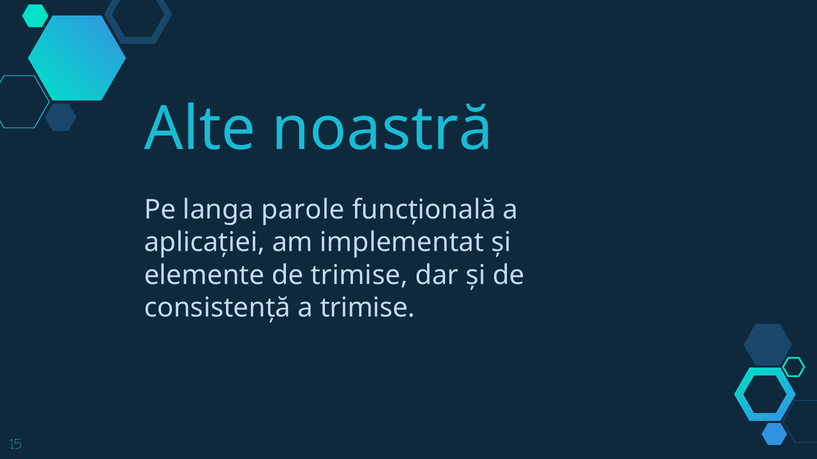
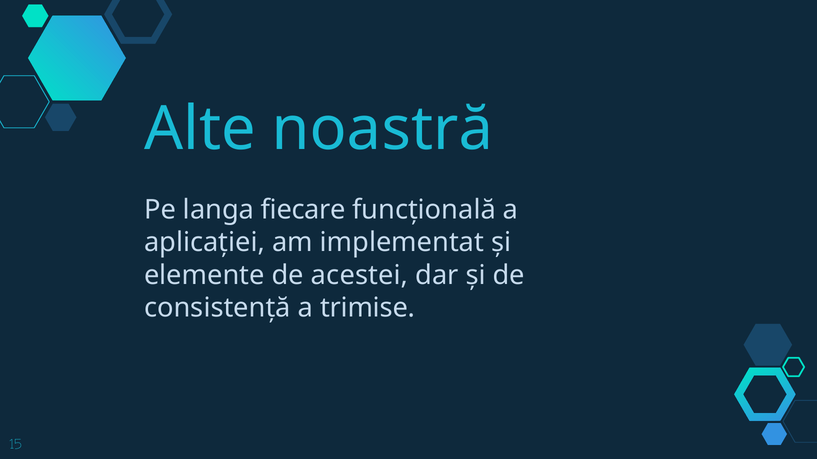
parole: parole -> fiecare (303, 210)
de trimise: trimise -> acestei (360, 275)
